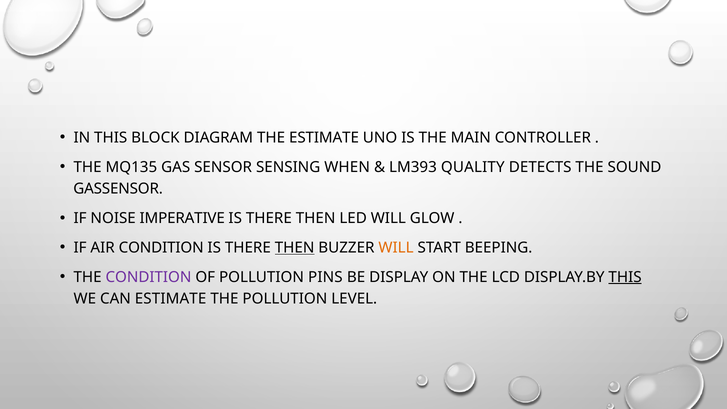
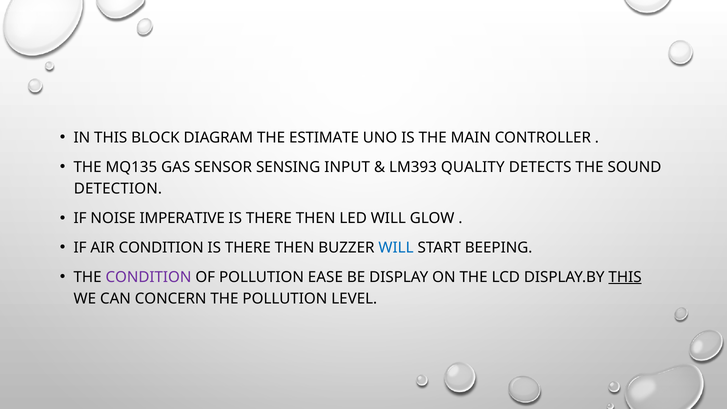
WHEN: WHEN -> INPUT (347, 167)
GASSENSOR: GASSENSOR -> DETECTION (118, 189)
THEN underline: present -> none (295, 248)
WILL colour: orange -> blue (396, 248)
PINS: PINS -> EASE (325, 277)
CAN ESTIMATE: ESTIMATE -> CONCERN (171, 299)
